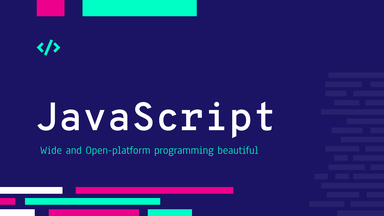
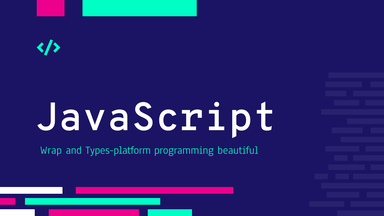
Wide: Wide -> Wrap (51, 150)
Open-platform: Open-platform -> Types-platform (118, 150)
